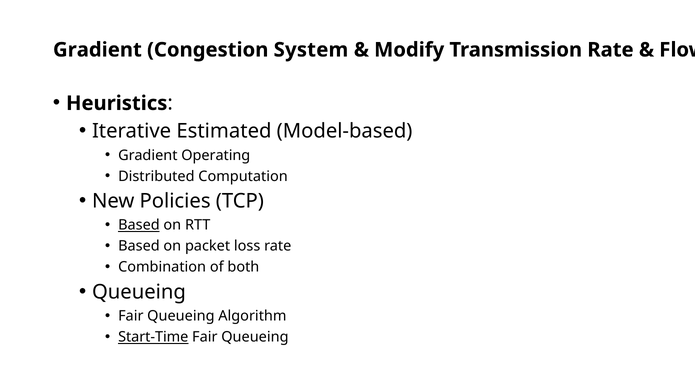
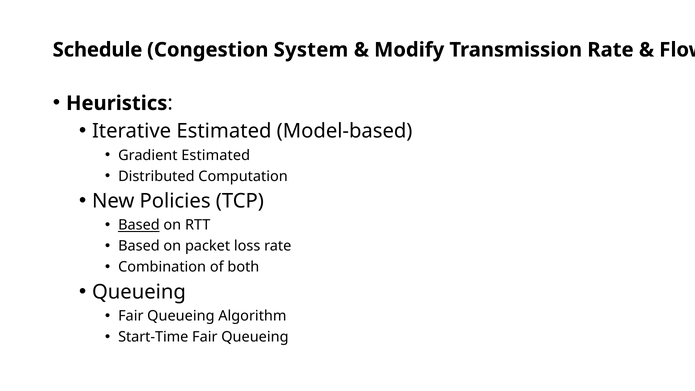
Gradient: Gradient -> Schedule (98, 50)
Gradient Operating: Operating -> Estimated (216, 155)
Start-Time underline: present -> none (153, 337)
